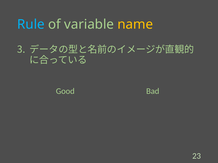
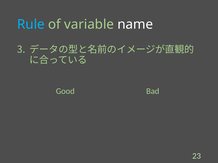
name colour: yellow -> white (135, 24)
